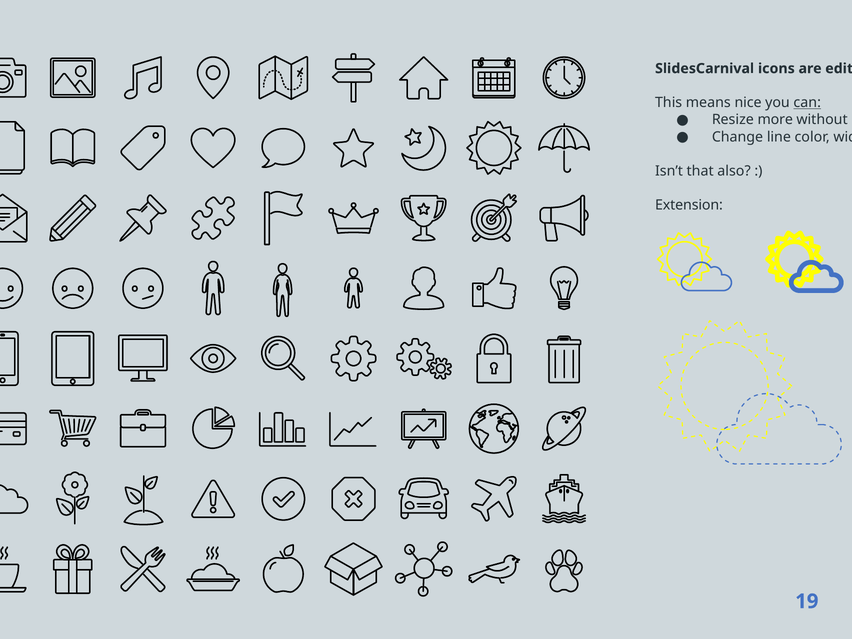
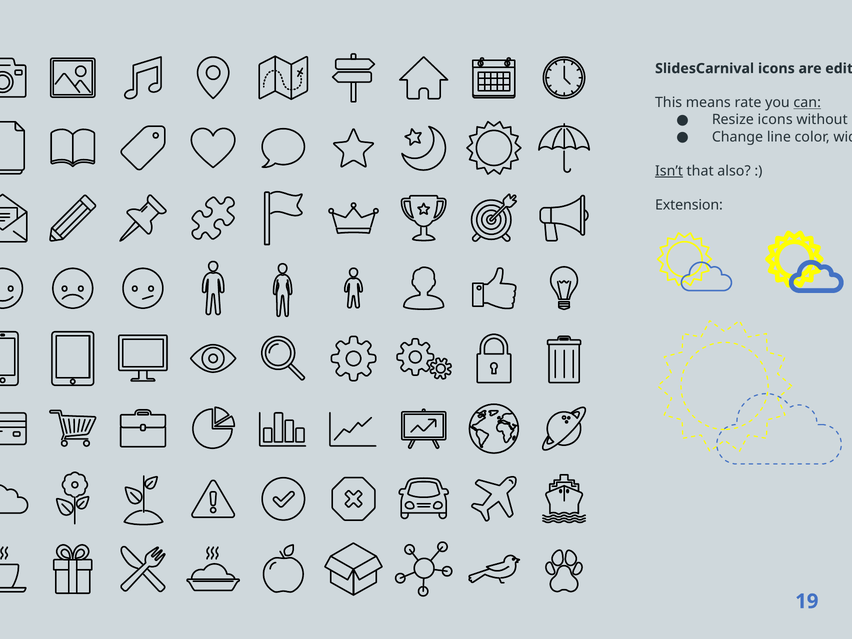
nice: nice -> rate (748, 103)
Resize more: more -> icons (775, 120)
Isn’t underline: none -> present (669, 171)
